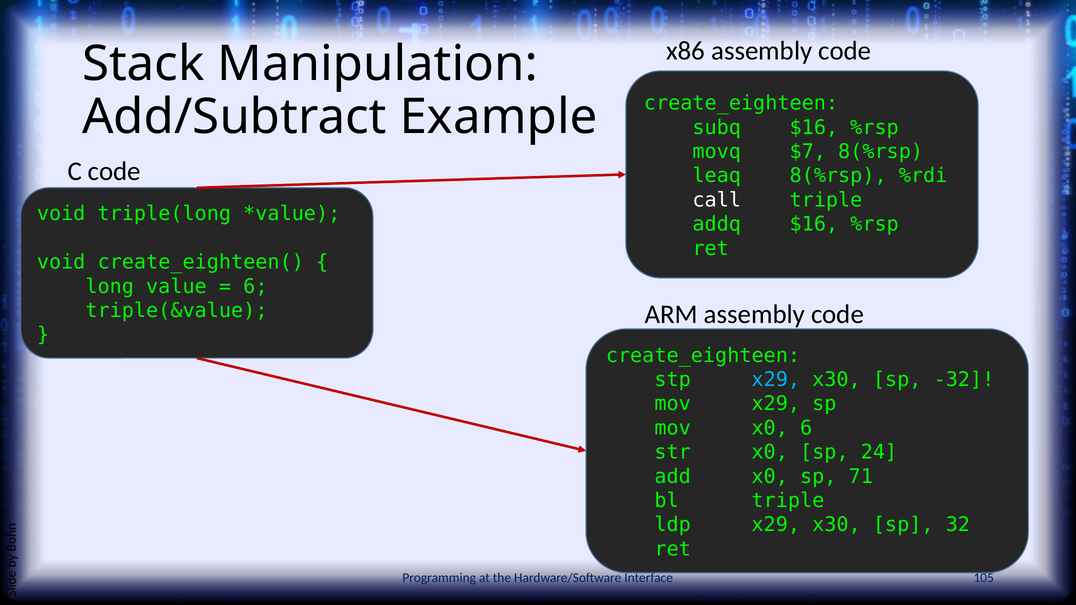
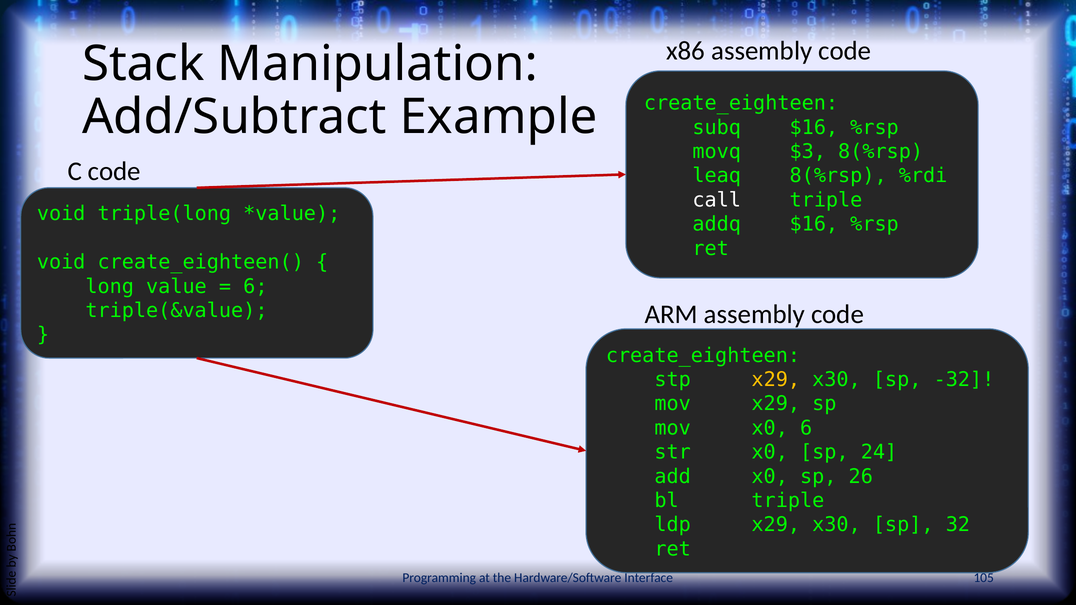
$7: $7 -> $3 (808, 152)
x29 colour: light blue -> yellow (776, 380)
71: 71 -> 26 (861, 477)
